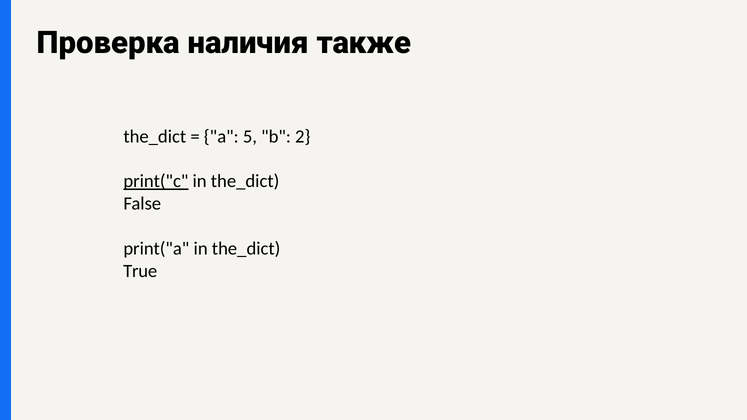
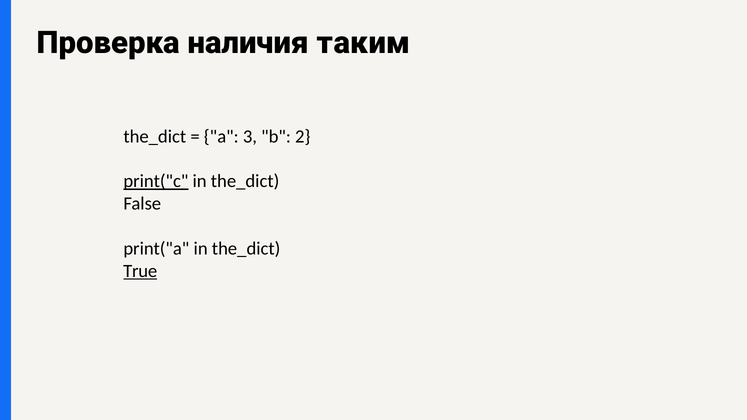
также: также -> таким (364, 43)
5: 5 -> 3 (250, 137)
True underline: none -> present (140, 271)
